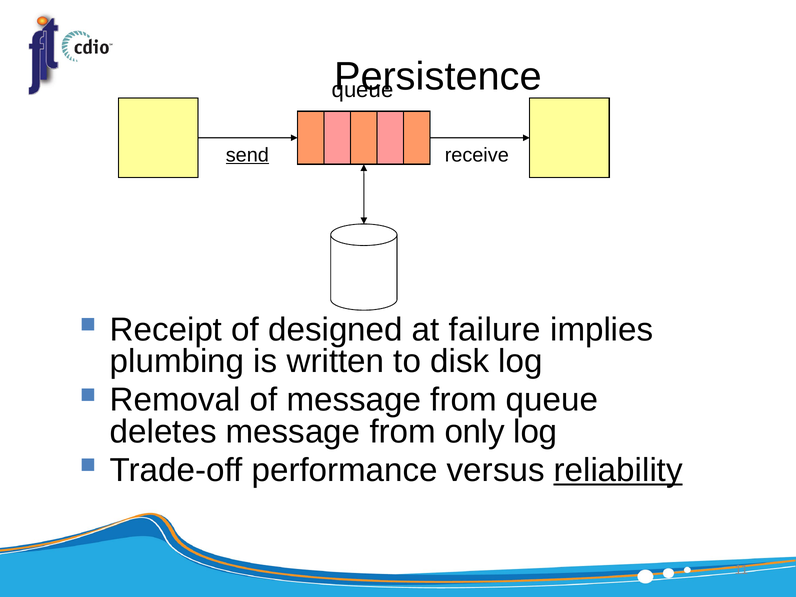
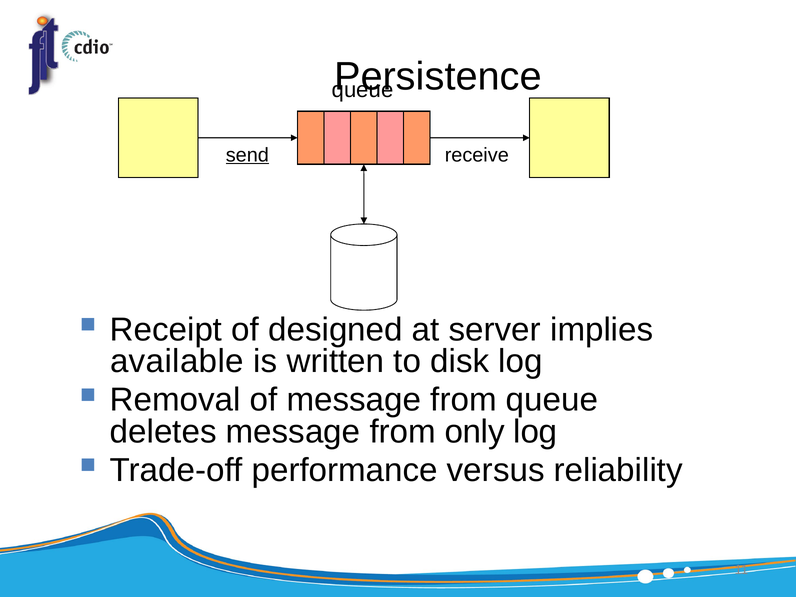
failure: failure -> server (495, 330)
plumbing: plumbing -> available (177, 361)
reliability underline: present -> none (618, 470)
